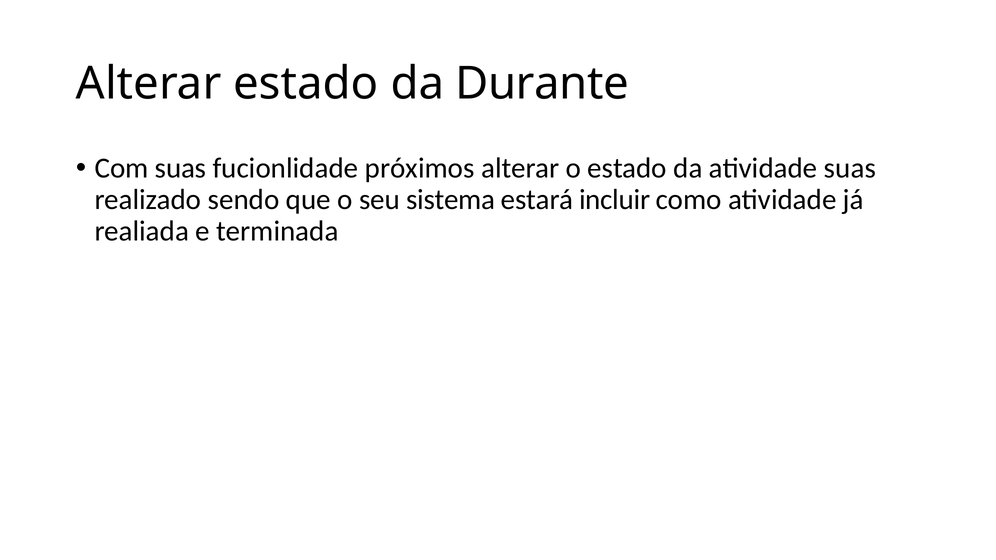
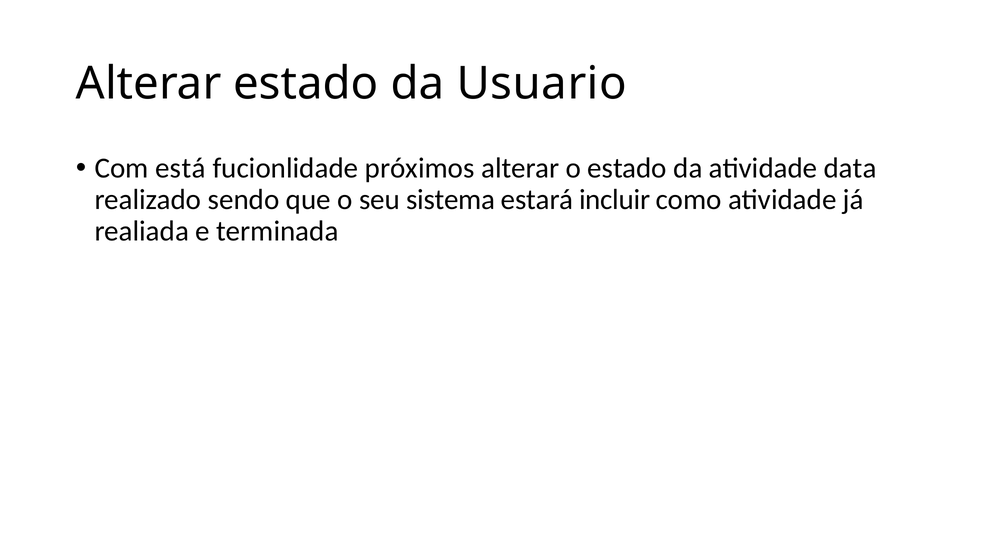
Durante: Durante -> Usuario (542, 84)
Com suas: suas -> está (180, 168)
atividade suas: suas -> data (850, 168)
